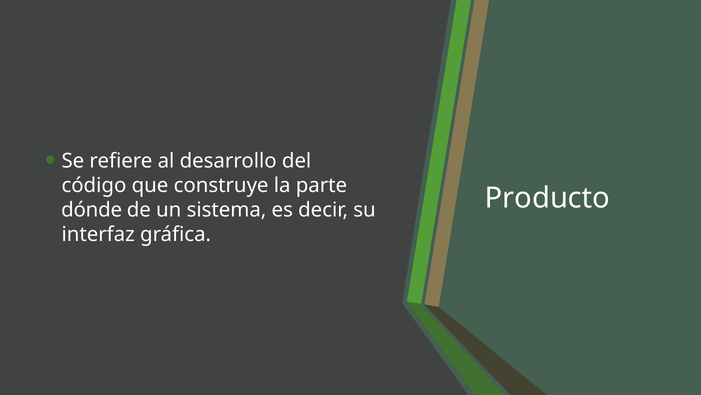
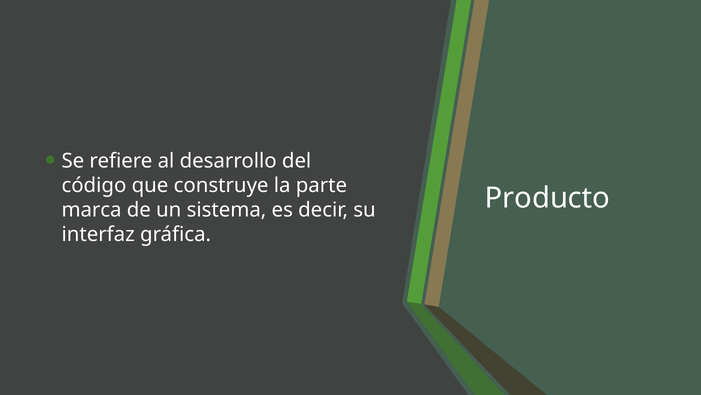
dónde: dónde -> marca (92, 210)
